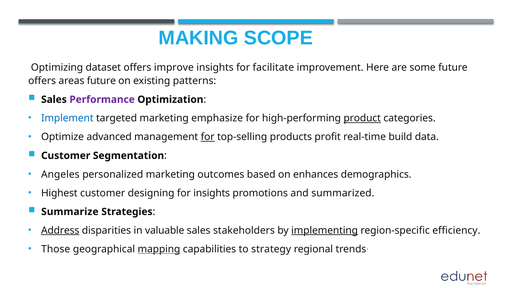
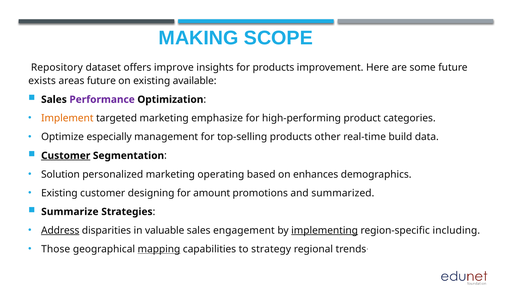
Optimizing: Optimizing -> Repository (57, 67)
for facilitate: facilitate -> products (273, 67)
offers: offers -> exists (42, 81)
patterns: patterns -> available (195, 81)
Implement colour: blue -> orange (67, 118)
product underline: present -> none (362, 118)
advanced: advanced -> especially (109, 137)
for underline: present -> none (208, 137)
profit: profit -> other (328, 137)
Customer underline: none -> present (66, 156)
Angeles: Angeles -> Solution (60, 174)
outcomes: outcomes -> operating (221, 174)
Highest: Highest -> Existing (59, 193)
for insights: insights -> amount (212, 193)
stakeholders: stakeholders -> engagement (244, 230)
efficiency: efficiency -> including (456, 230)
